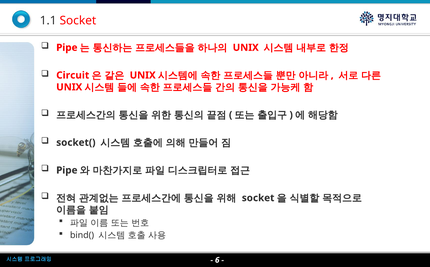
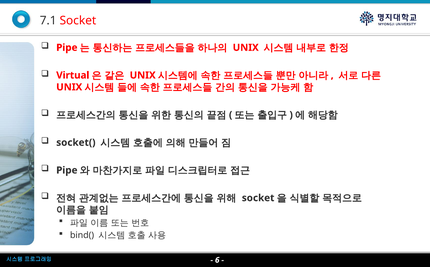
1.1: 1.1 -> 7.1 (48, 21)
Circuit: Circuit -> Virtual (73, 75)
